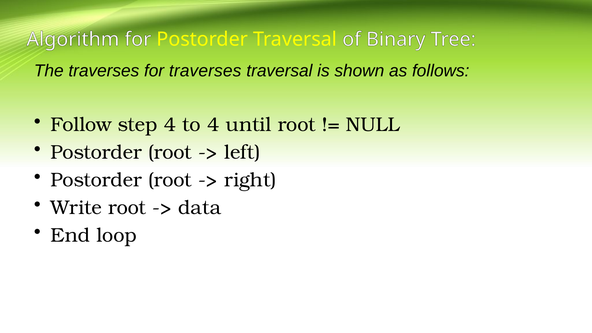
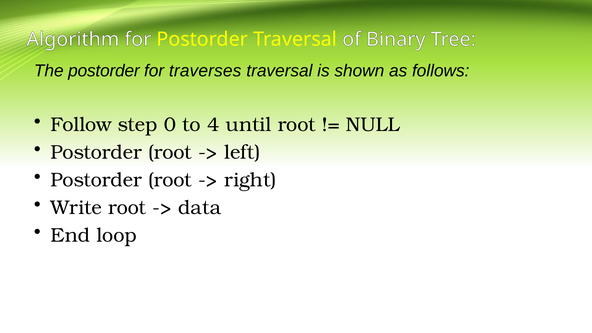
The traverses: traverses -> postorder (104, 71)
step 4: 4 -> 0 (170, 125)
